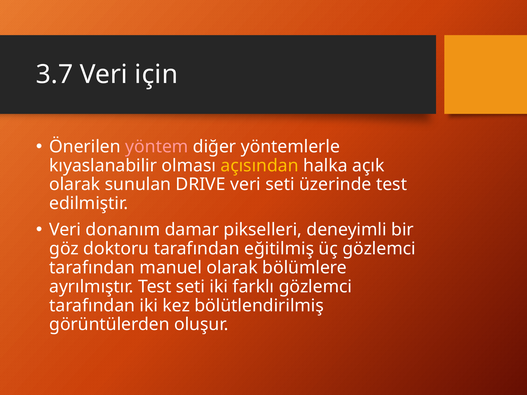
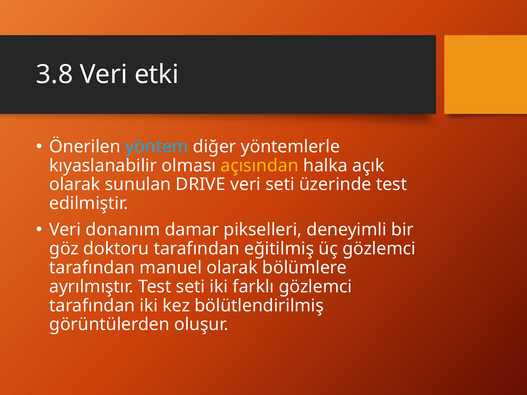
3.7: 3.7 -> 3.8 (55, 74)
için: için -> etki (157, 74)
yöntem colour: pink -> light blue (157, 147)
